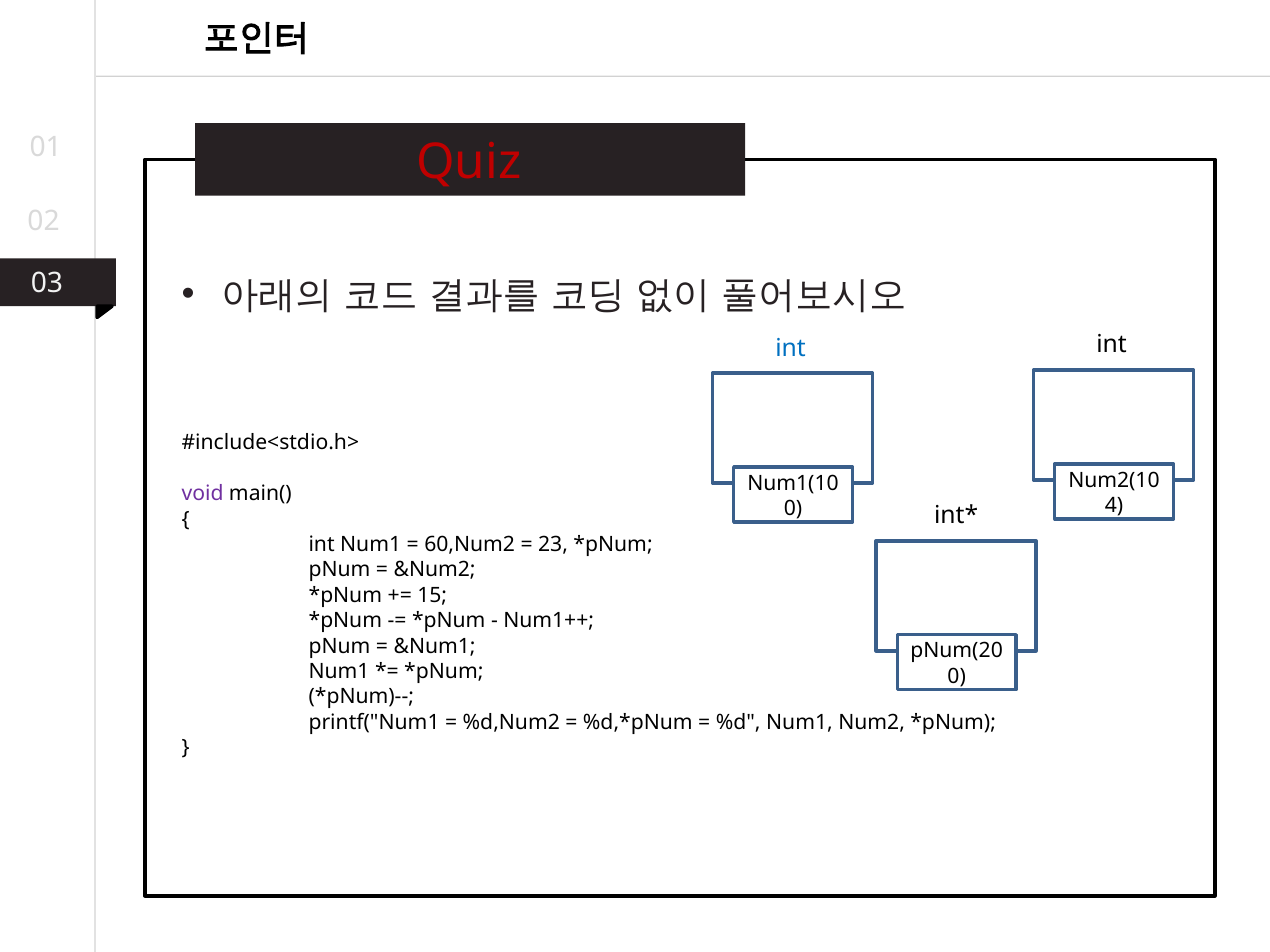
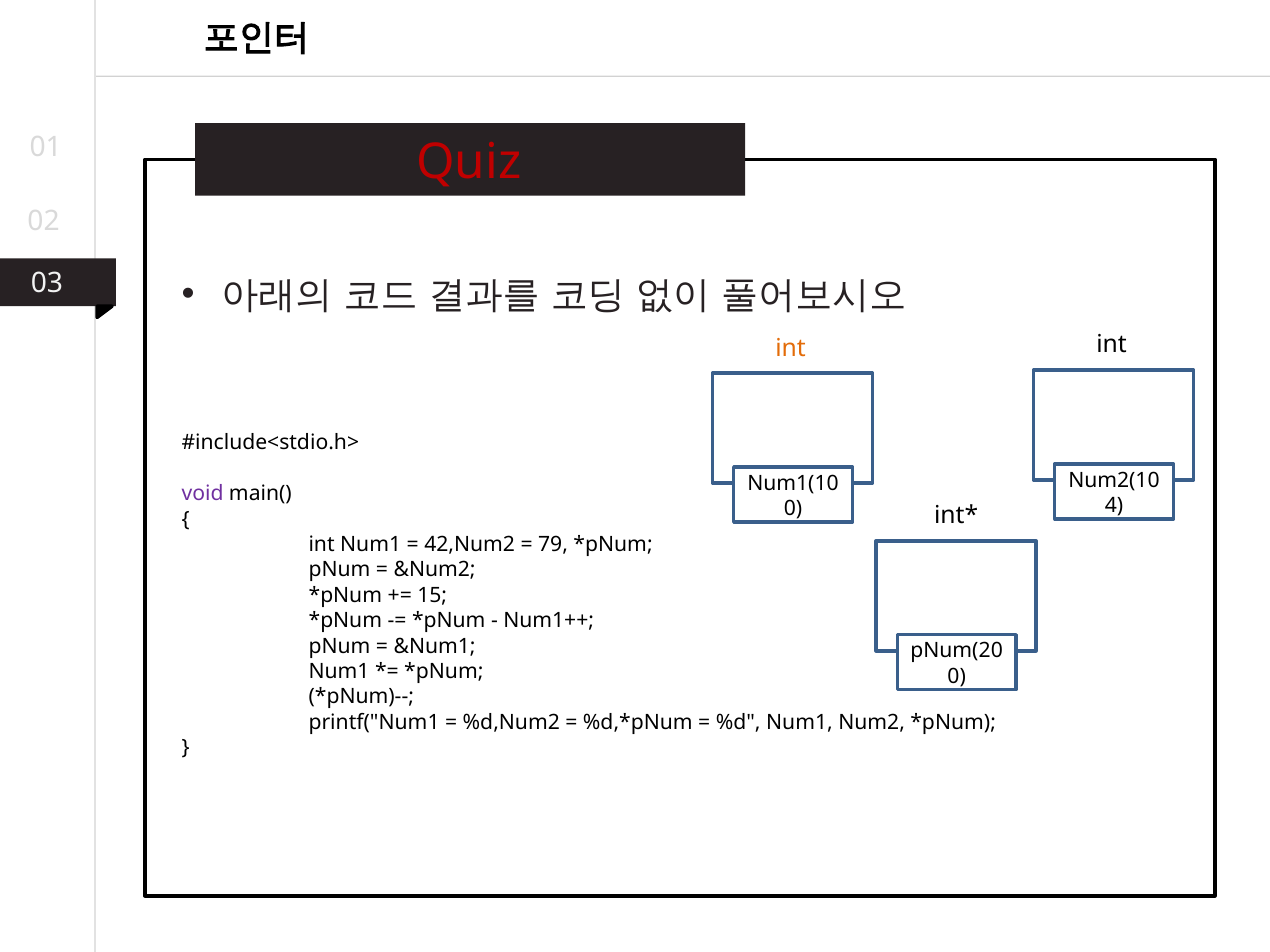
int colour: blue -> orange (791, 348)
60,Num2: 60,Num2 -> 42,Num2 (470, 545)
23: 23 -> 79 (553, 545)
